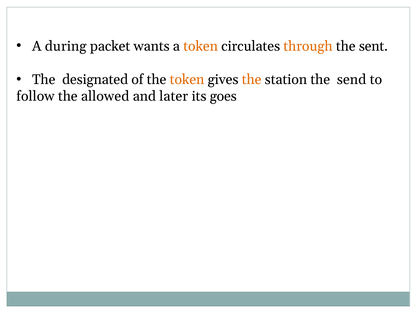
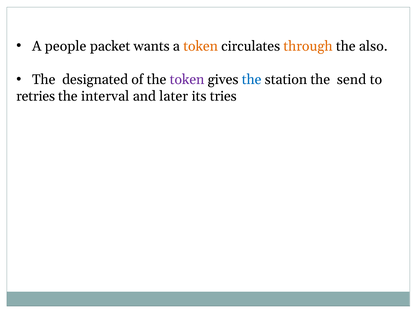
during: during -> people (66, 46)
sent: sent -> also (373, 46)
token colour: orange -> purple (187, 79)
the colour: orange -> blue (252, 79)
follow: follow -> retries (36, 96)
allowed: allowed -> interval (105, 96)
goes: goes -> tries (223, 96)
